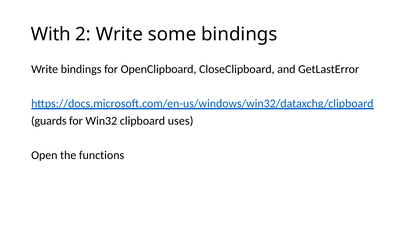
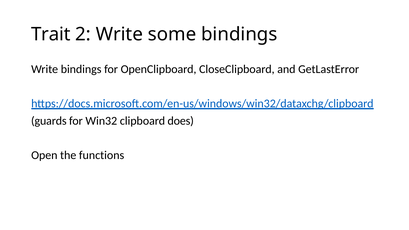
With: With -> Trait (51, 34)
uses: uses -> does (181, 121)
